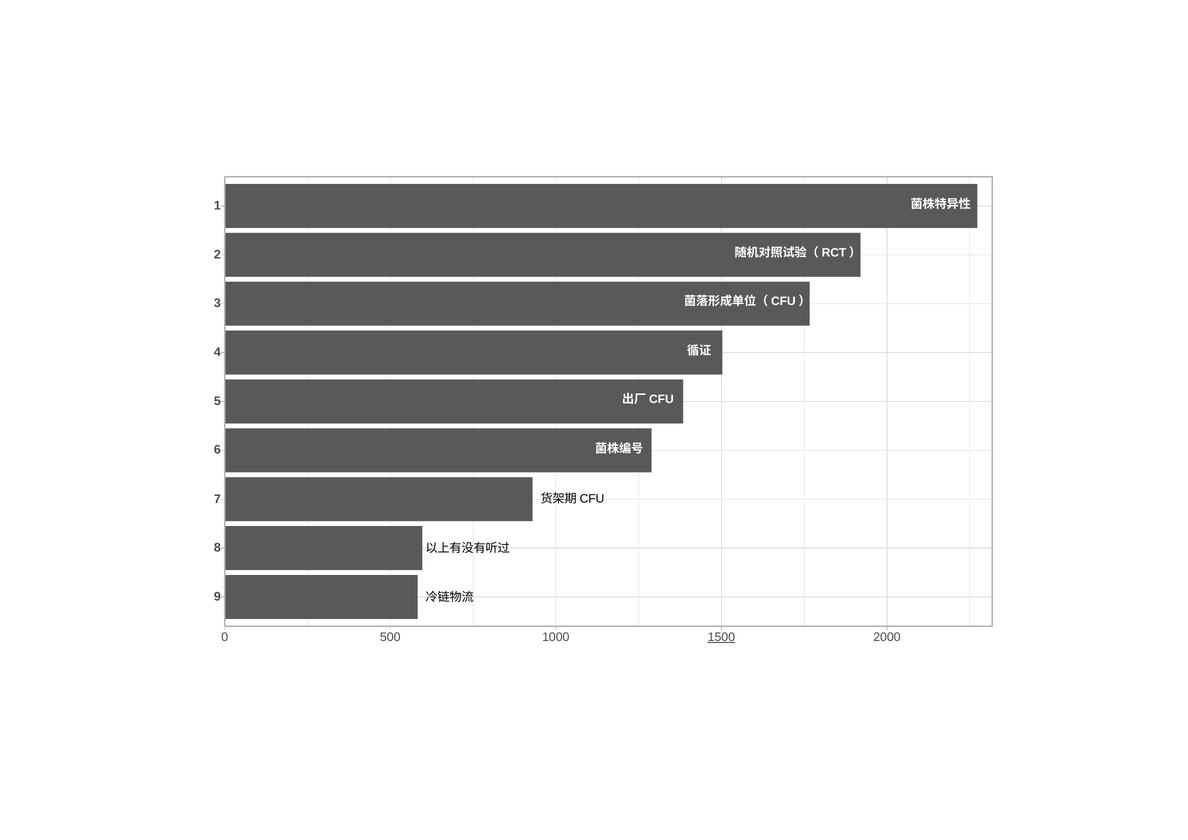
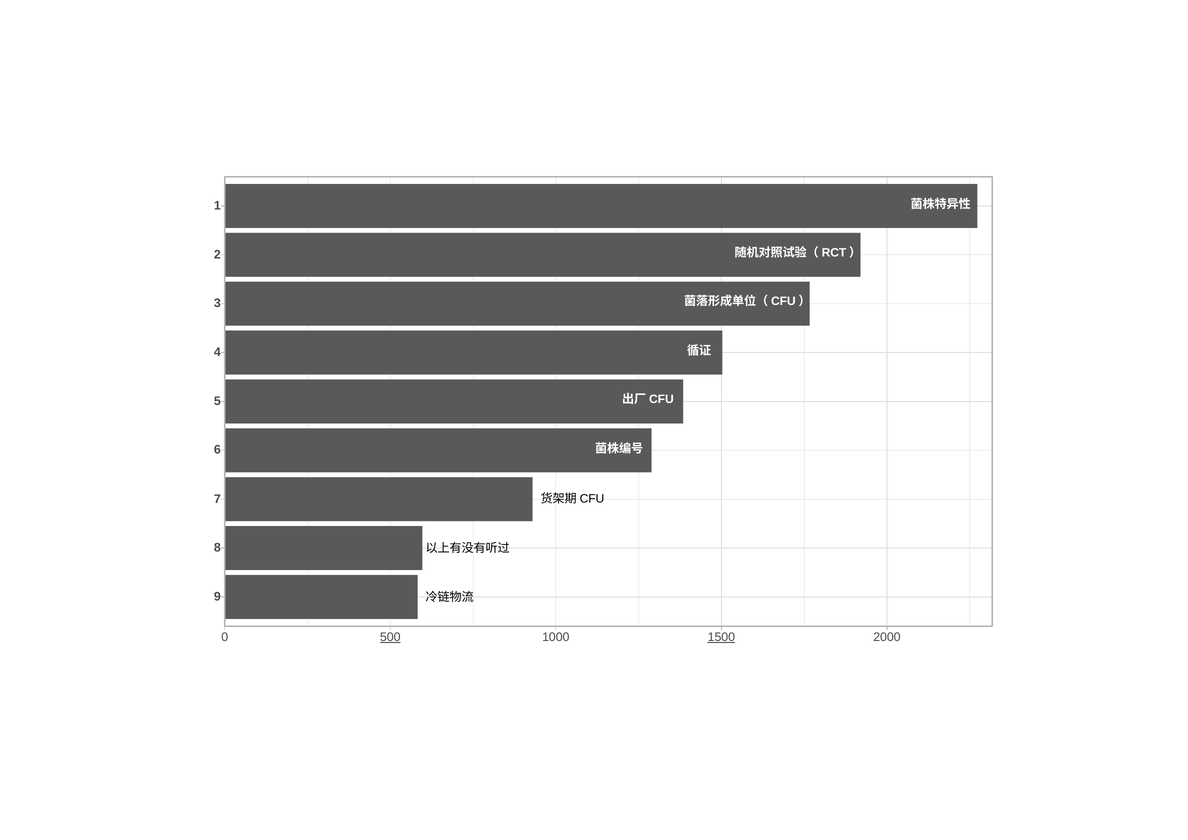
500 underline: none -> present (390, 637)
